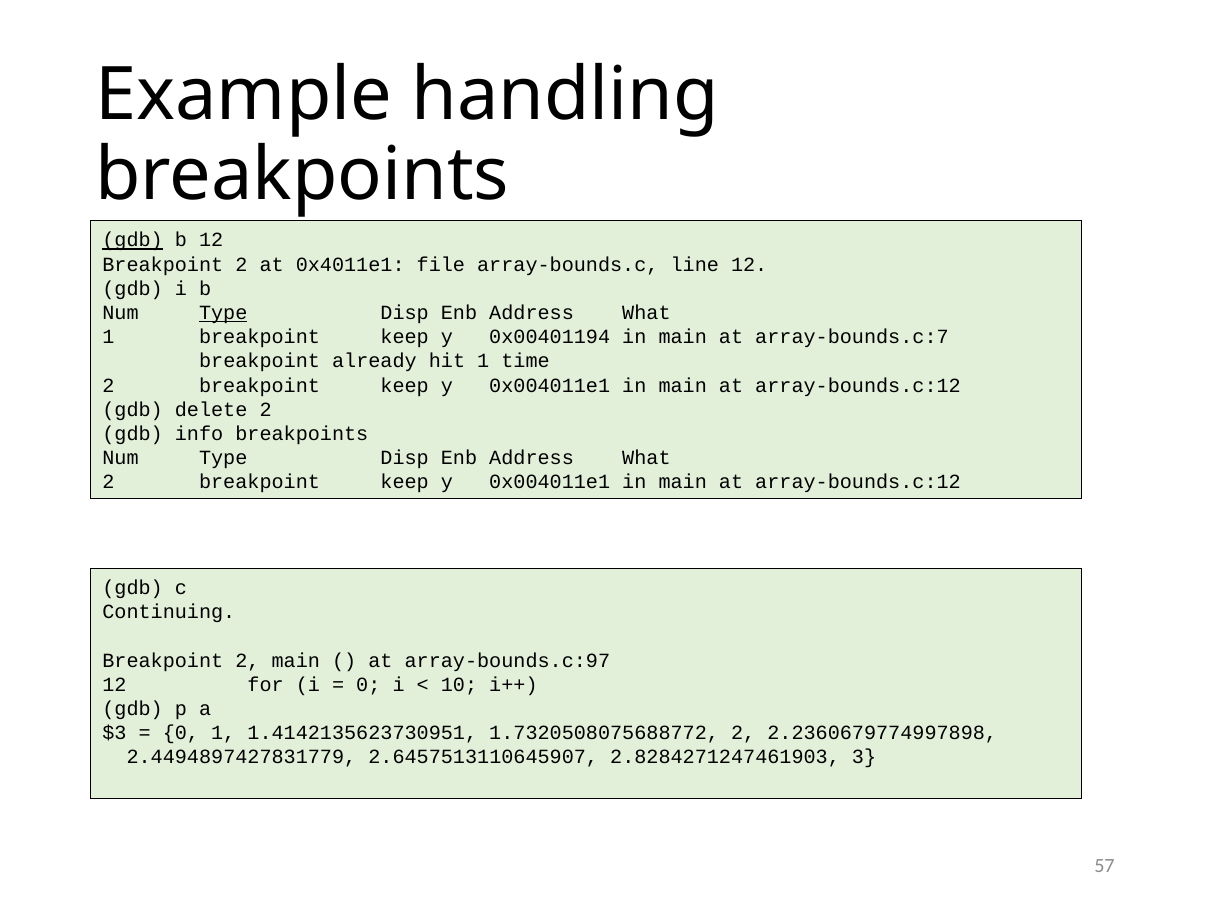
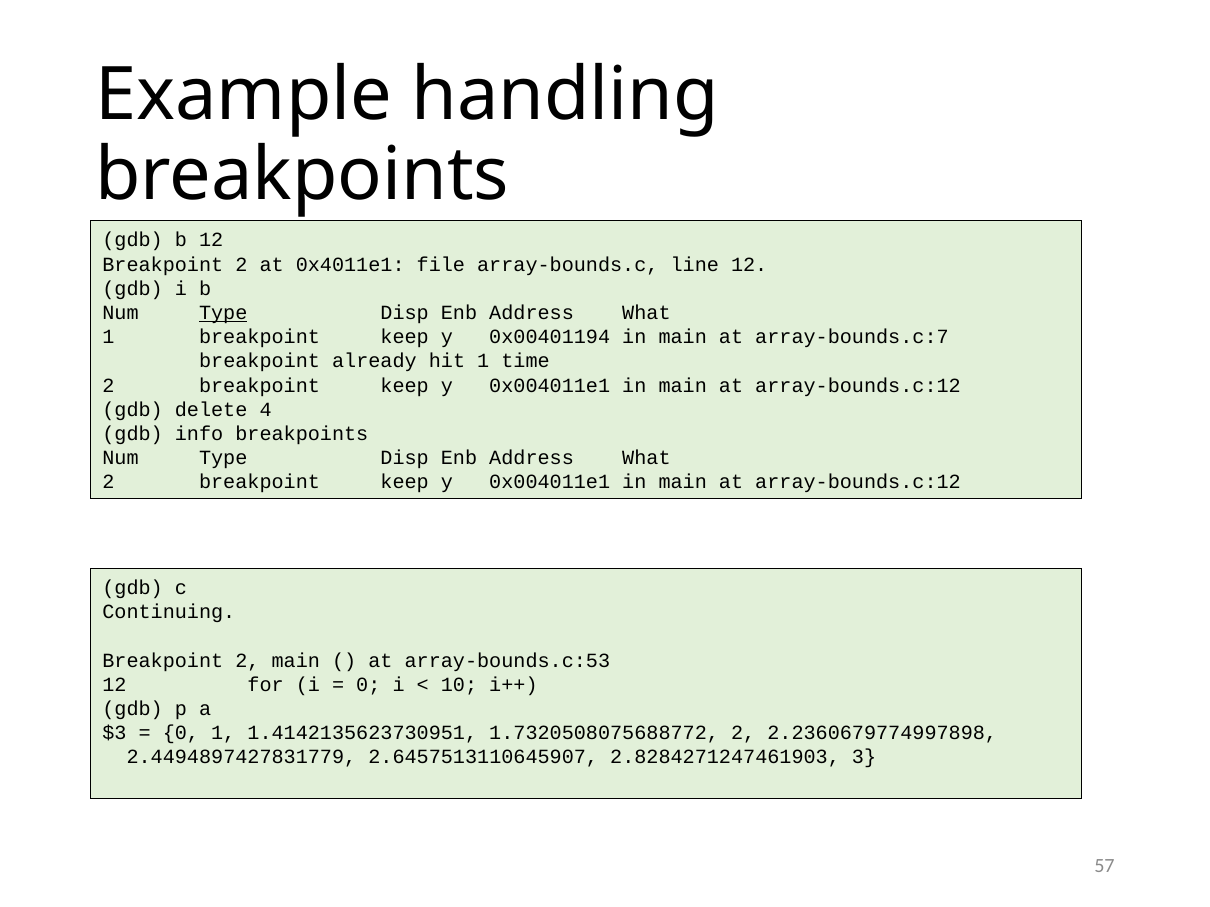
gdb underline: present -> none (133, 240)
delete 2: 2 -> 4 (266, 410)
array-bounds.c:97: array-bounds.c:97 -> array-bounds.c:53 (507, 661)
